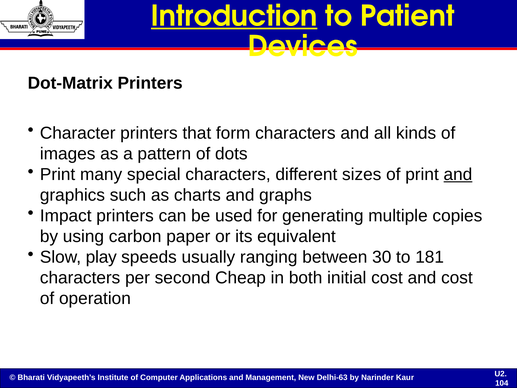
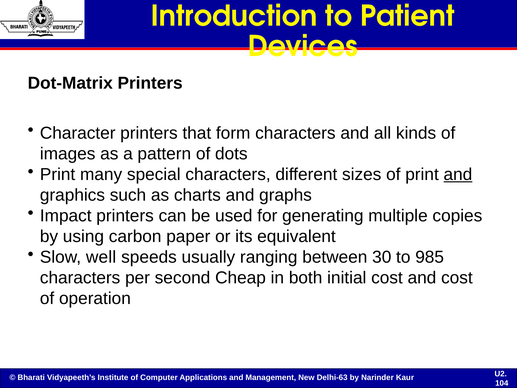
Introduction underline: present -> none (234, 16)
play: play -> well (101, 257)
181: 181 -> 985 (430, 257)
